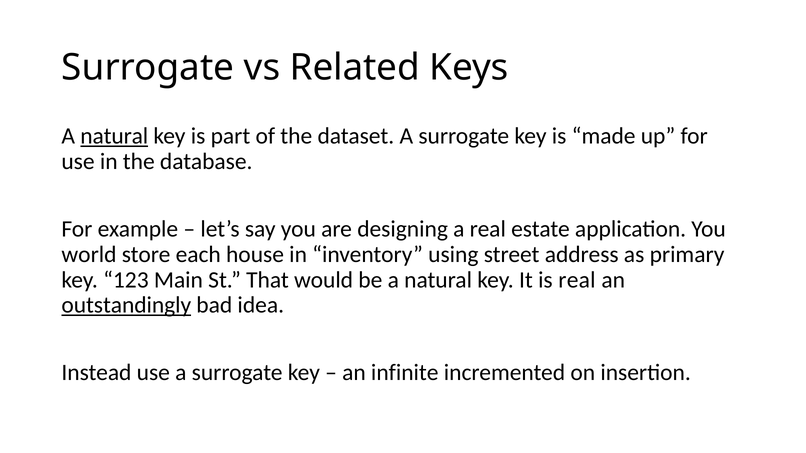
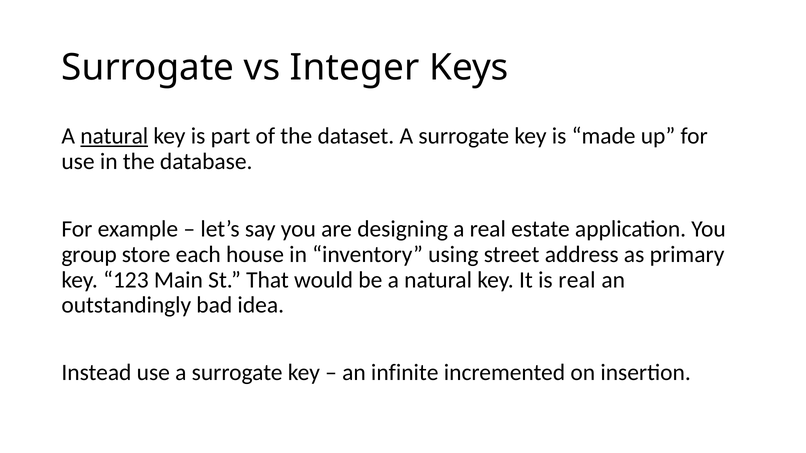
Related: Related -> Integer (355, 68)
world: world -> group (89, 255)
outstandingly underline: present -> none (126, 305)
